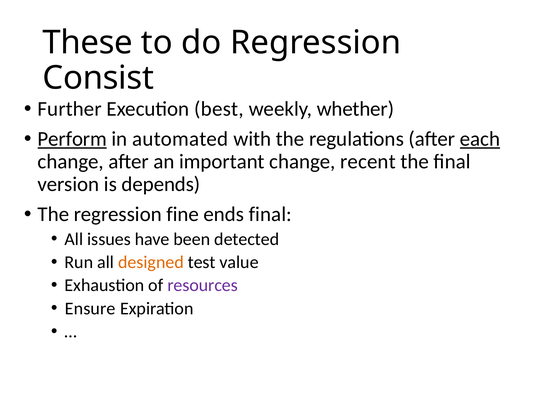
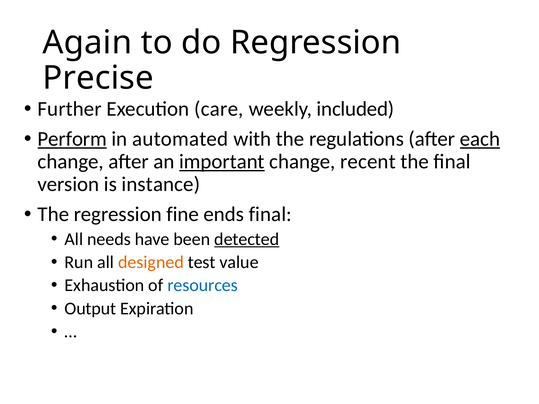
These: These -> Again (87, 43)
Consist: Consist -> Precise (98, 78)
best: best -> care (219, 109)
whether: whether -> included (355, 109)
important underline: none -> present (222, 162)
depends: depends -> instance (161, 184)
issues: issues -> needs (109, 239)
detected underline: none -> present (247, 239)
resources colour: purple -> blue (203, 285)
Ensure: Ensure -> Output (90, 309)
